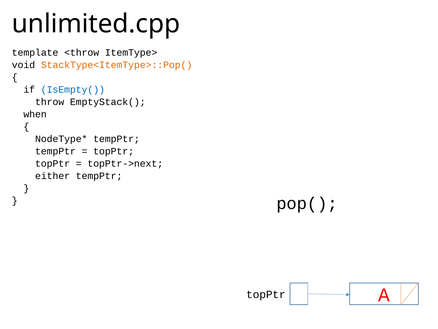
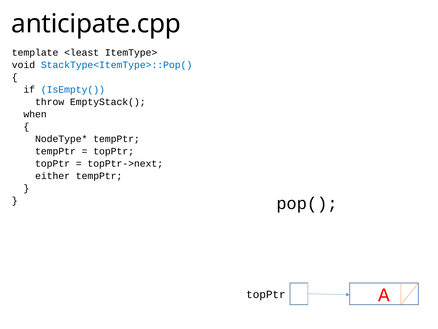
unlimited.cpp: unlimited.cpp -> anticipate.cpp (96, 24)
<throw: <throw -> <least (82, 52)
StackType<ItemType>::Pop( colour: orange -> blue (117, 65)
